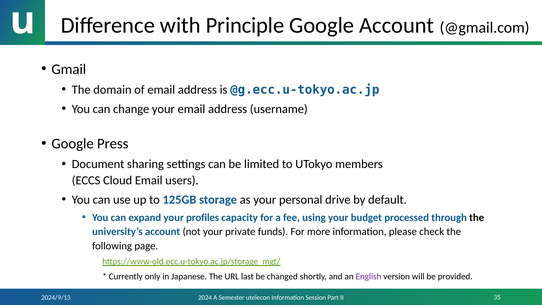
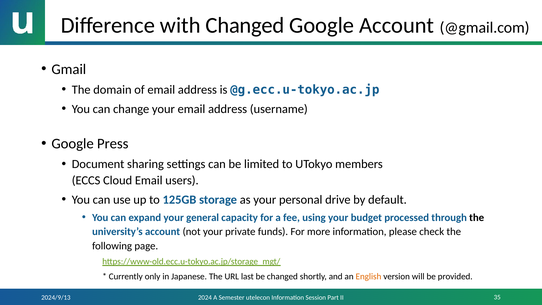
with Principle: Principle -> Changed (245, 25)
profiles: profiles -> general (203, 218)
English colour: purple -> orange (368, 276)
